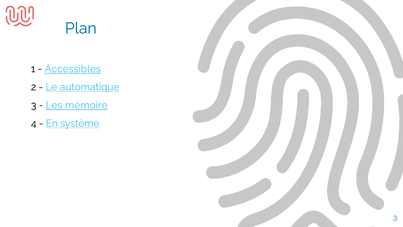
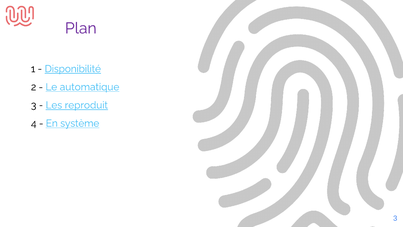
Plan colour: blue -> purple (81, 28)
Accessibles: Accessibles -> Disponibilité (73, 69)
mémoire: mémoire -> reproduit (86, 105)
